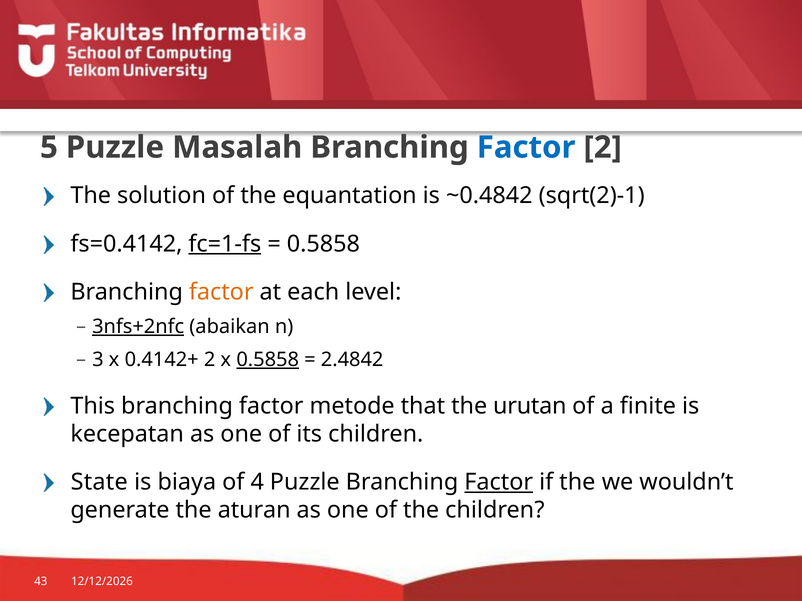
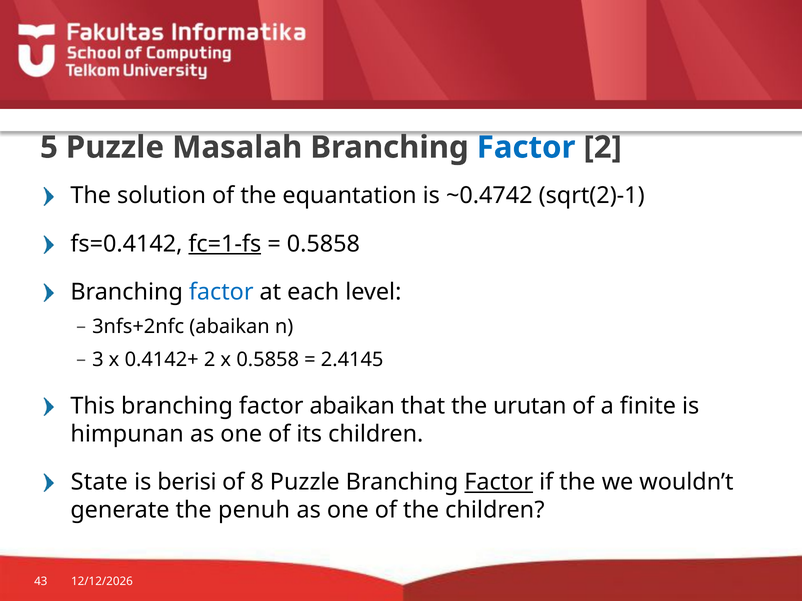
~0.4842: ~0.4842 -> ~0.4742 (489, 196)
factor colour: orange -> blue (221, 292)
3nfs+2nfc underline: present -> none (138, 327)
0.5858 underline: present -> none (268, 360)
2.4842: 2.4842 -> 2.4145 (352, 360)
factor metode: metode -> abaikan (352, 406)
kecepatan: kecepatan -> himpunan (127, 434)
biaya: biaya -> berisi (187, 482)
4: 4 -> 8 (257, 482)
aturan: aturan -> penuh (254, 510)
